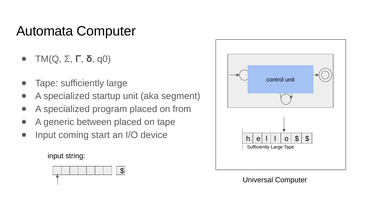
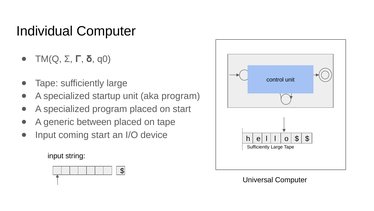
Automata: Automata -> Individual (45, 31)
aka segment: segment -> program (181, 96)
on from: from -> start (182, 109)
